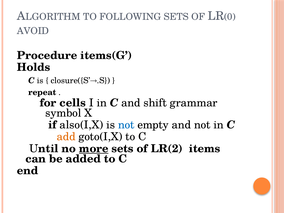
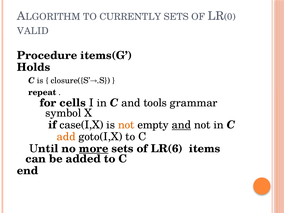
FOLLOWING: FOLLOWING -> CURRENTLY (130, 17)
AVOID: AVOID -> VALID (33, 31)
shift: shift -> tools (155, 103)
also(I,X: also(I,X -> case(I,X (82, 125)
not colour: blue -> orange (126, 125)
and underline: none -> present (181, 125)
LR(2: LR(2 -> LR(6 (167, 149)
